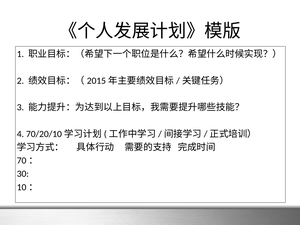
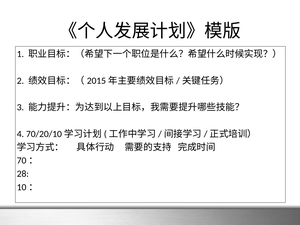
30: 30 -> 28 (23, 174)
